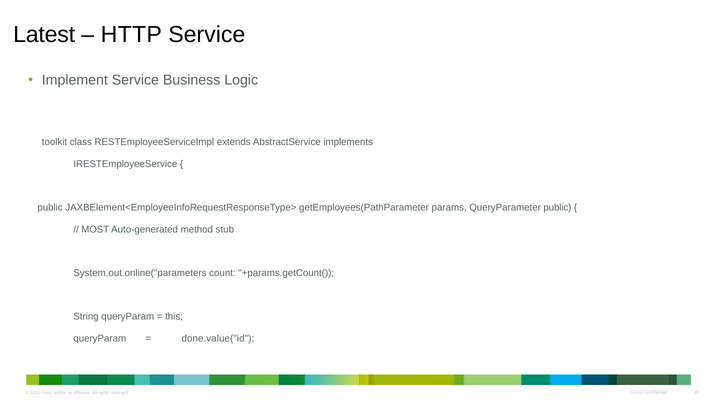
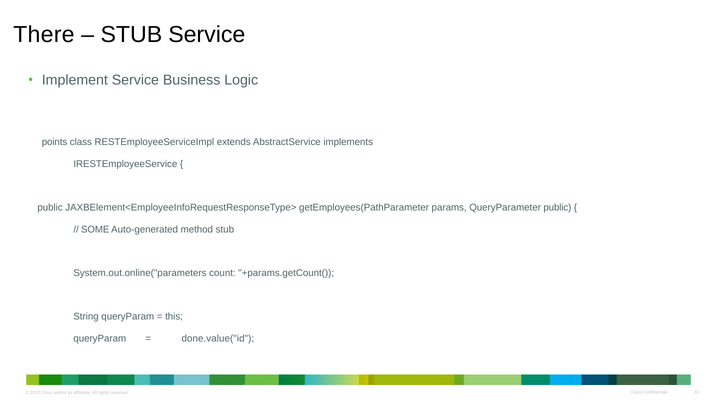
Latest: Latest -> There (44, 34)
HTTP: HTTP -> STUB (131, 34)
toolkit: toolkit -> points (55, 142)
MOST: MOST -> SOME (95, 230)
